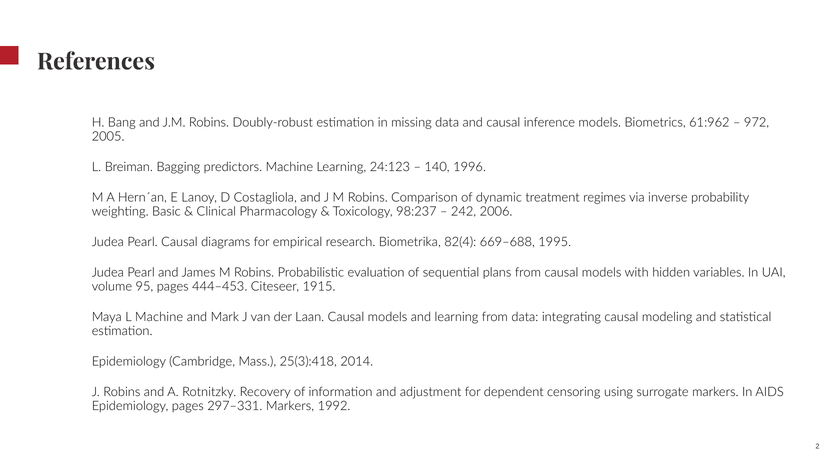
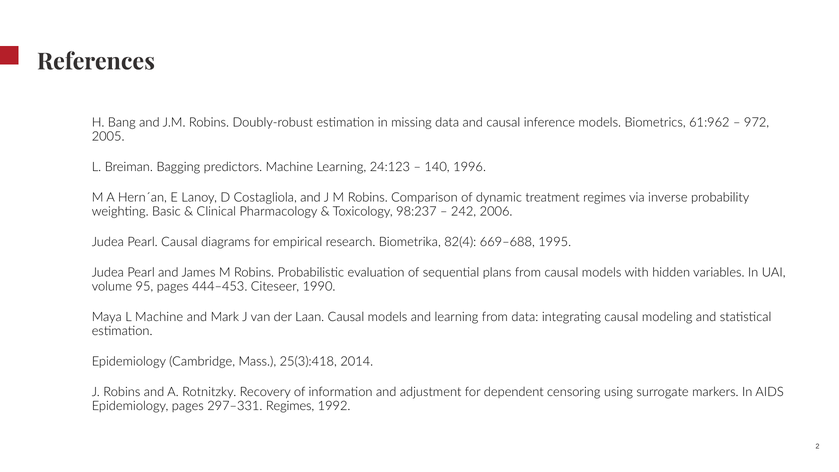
1915: 1915 -> 1990 (319, 287)
297–331 Markers: Markers -> Regimes (290, 406)
